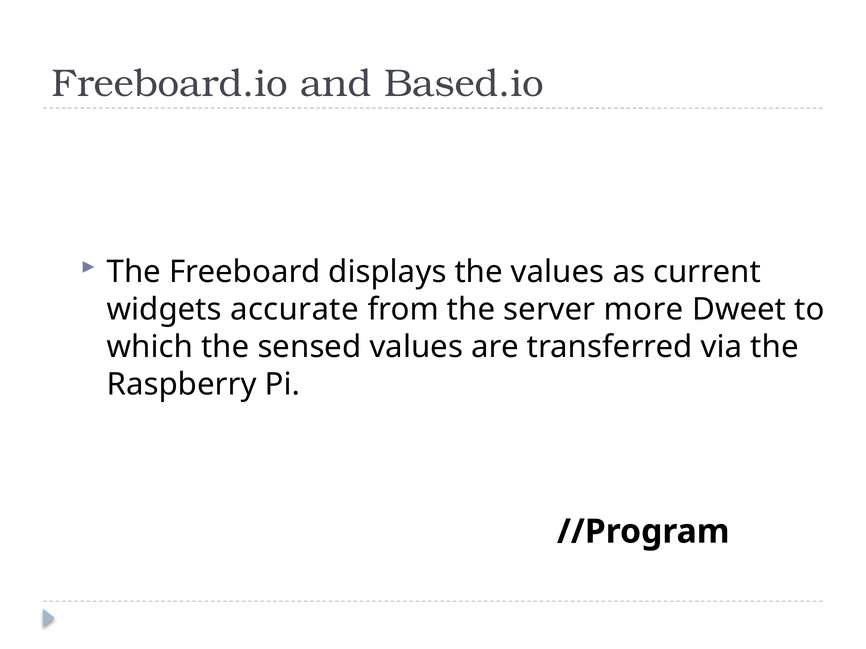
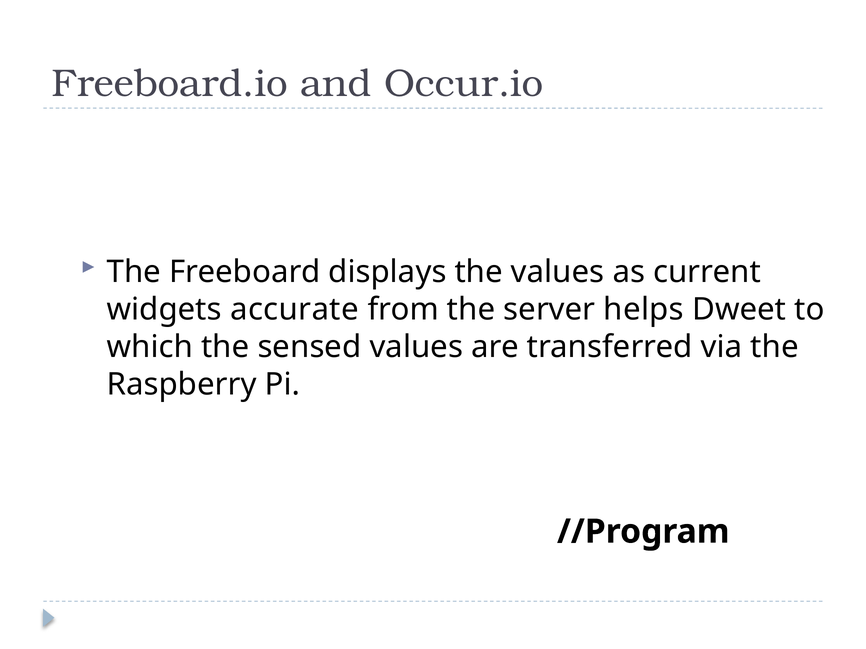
Based.io: Based.io -> Occur.io (464, 84)
more: more -> helps (644, 310)
